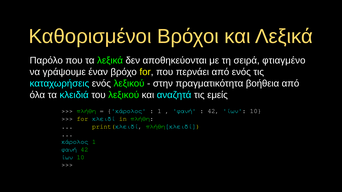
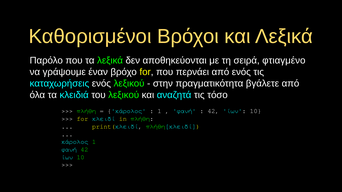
βοήθεια: βοήθεια -> βγάλετε (262, 84)
εμείς: εμείς -> τόσο (217, 95)
